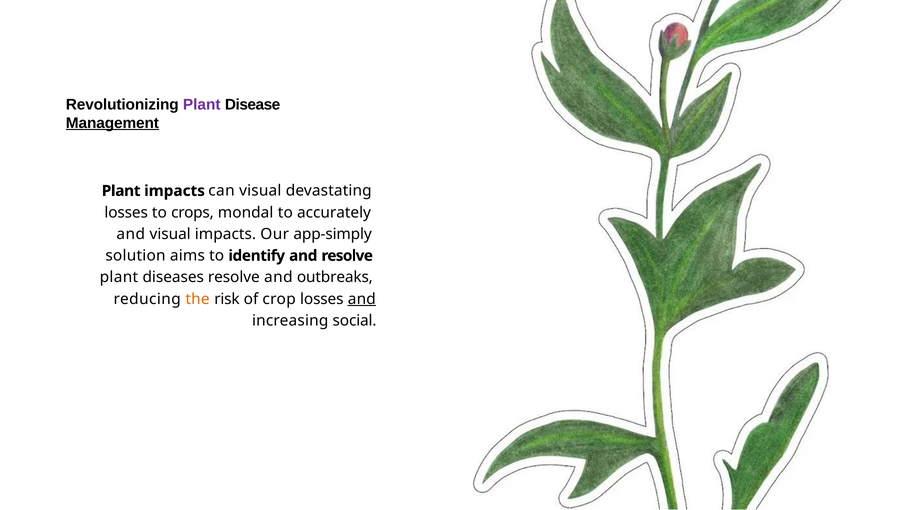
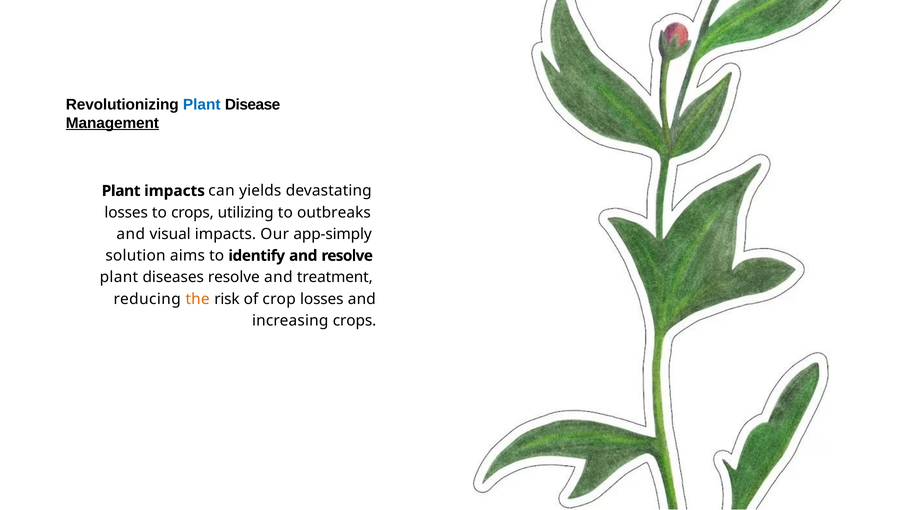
Plant colour: purple -> blue (202, 105)
can visual: visual -> yields (260, 191)
mondal: mondal -> utilizing (246, 213)
accurately: accurately -> outbreaks (334, 213)
outbreaks: outbreaks -> treatment (335, 278)
and underline: present -> none (362, 299)
increasing social: social -> crops (355, 321)
